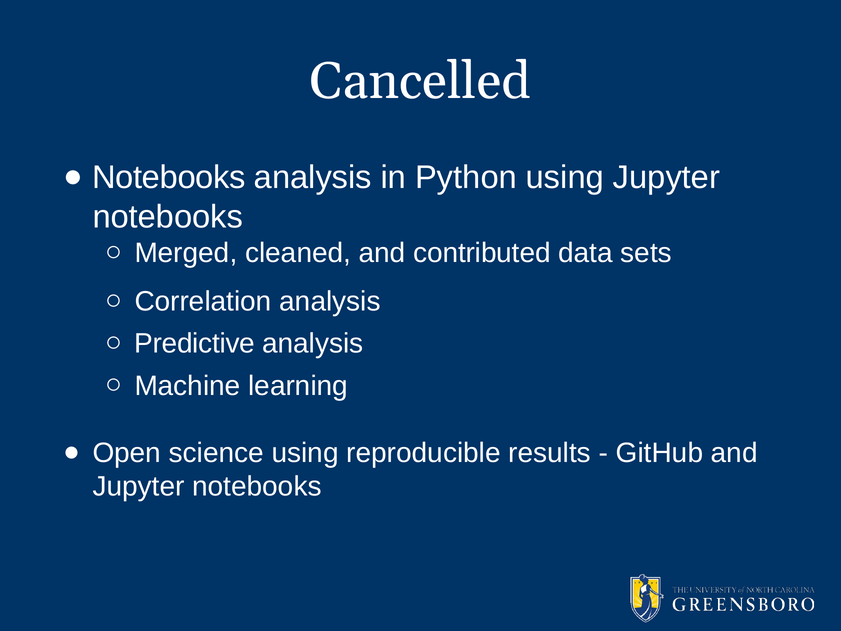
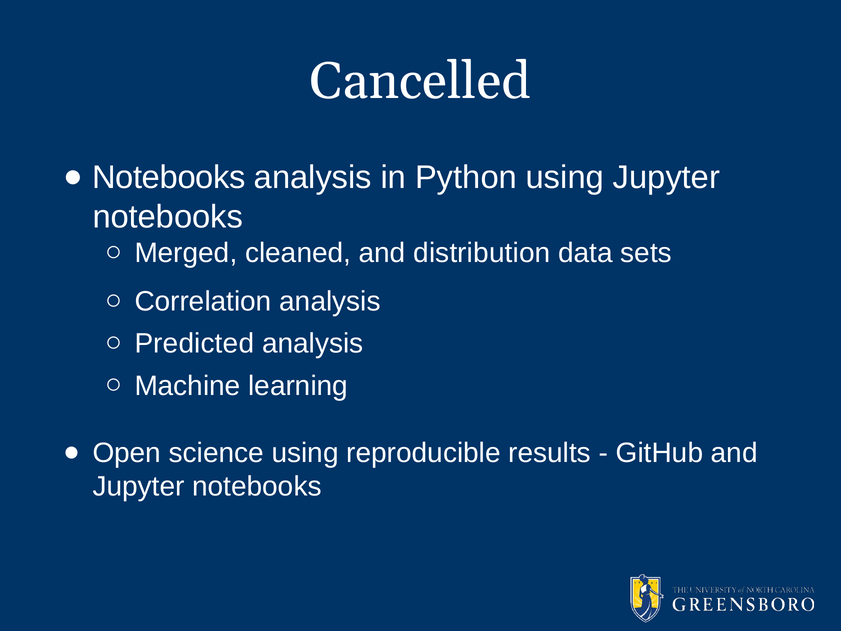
contributed: contributed -> distribution (482, 253)
Predictive: Predictive -> Predicted (194, 344)
